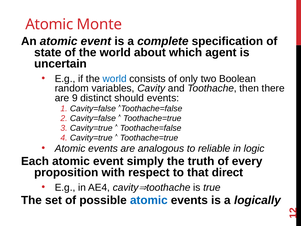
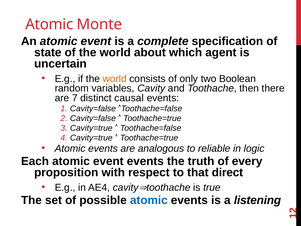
world colour: blue -> orange (115, 79)
9: 9 -> 7 (75, 98)
should: should -> causal (129, 98)
event simply: simply -> events (145, 161)
logically: logically -> listening (257, 200)
